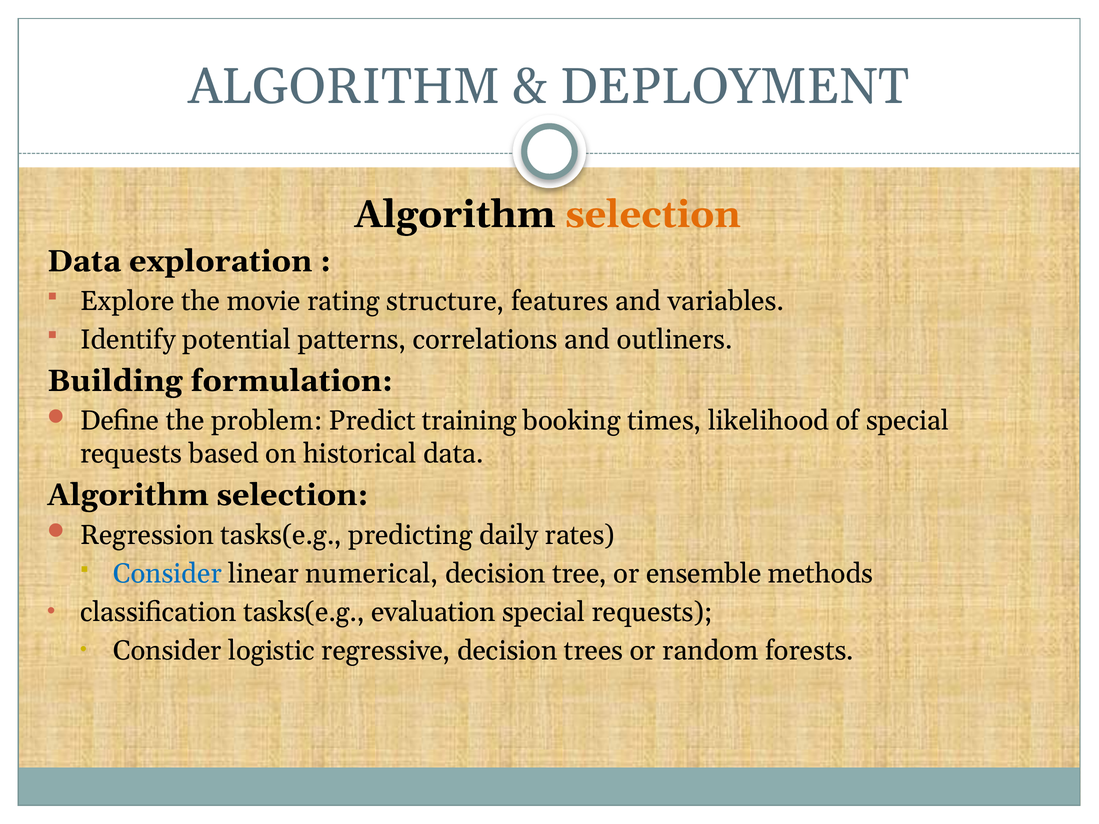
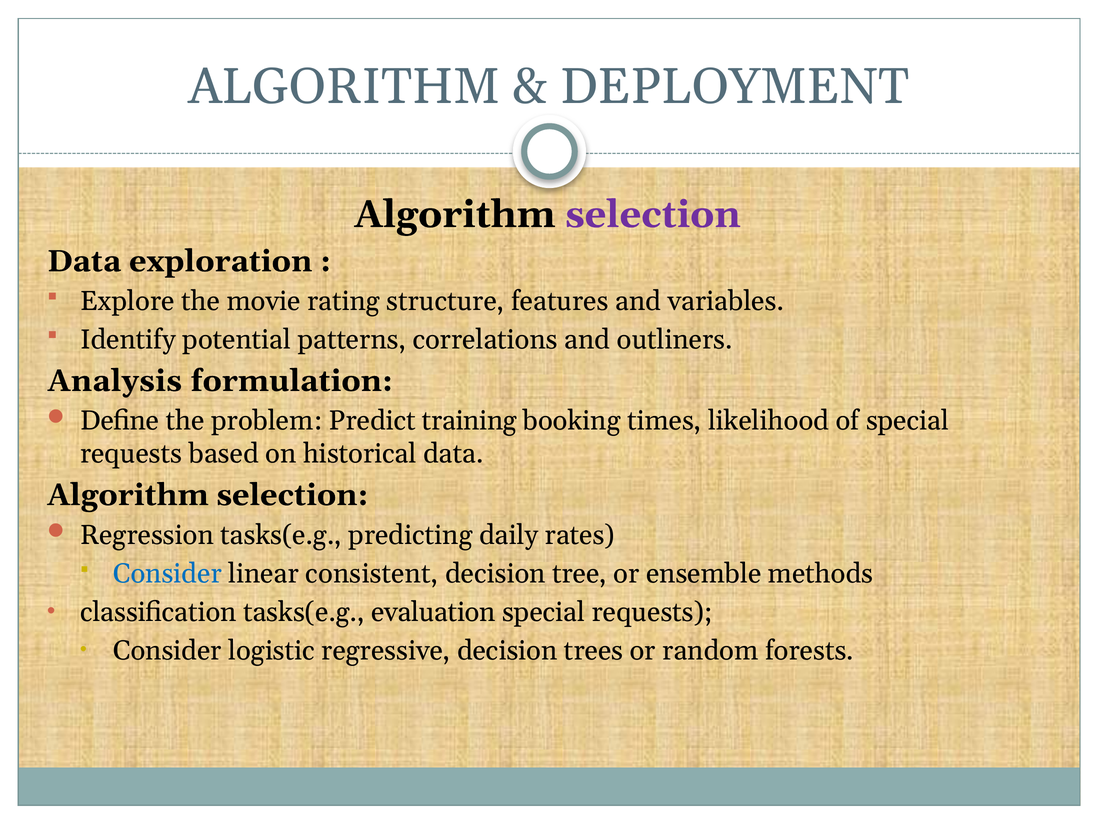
selection colour: orange -> purple (653, 215)
Building: Building -> Analysis (115, 381)
numerical: numerical -> consistent (372, 574)
